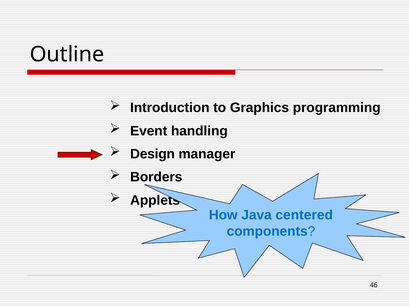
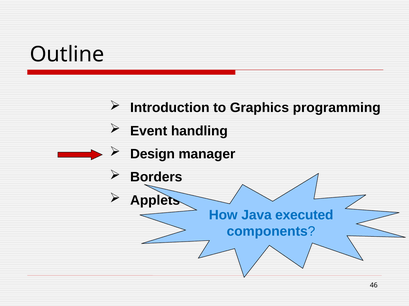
centered: centered -> executed (304, 215)
